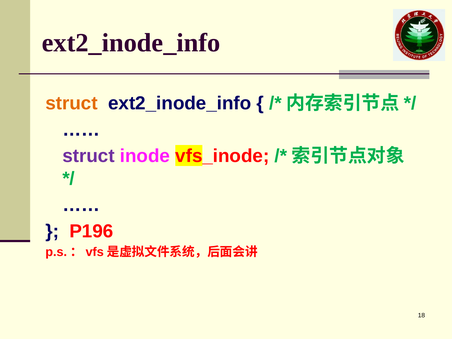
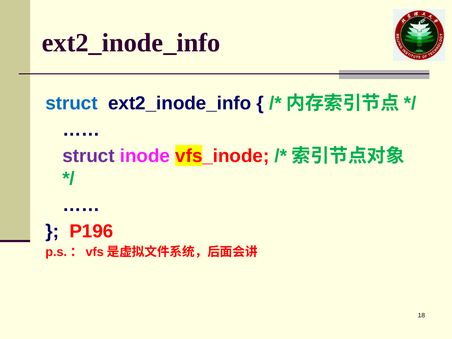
struct colour: orange -> blue (72, 103)
